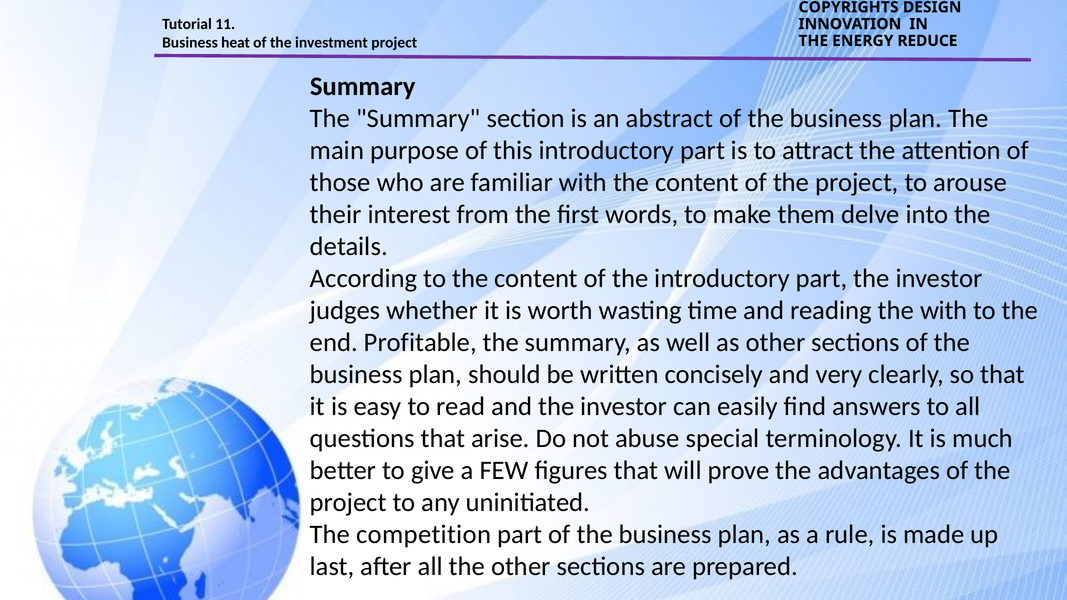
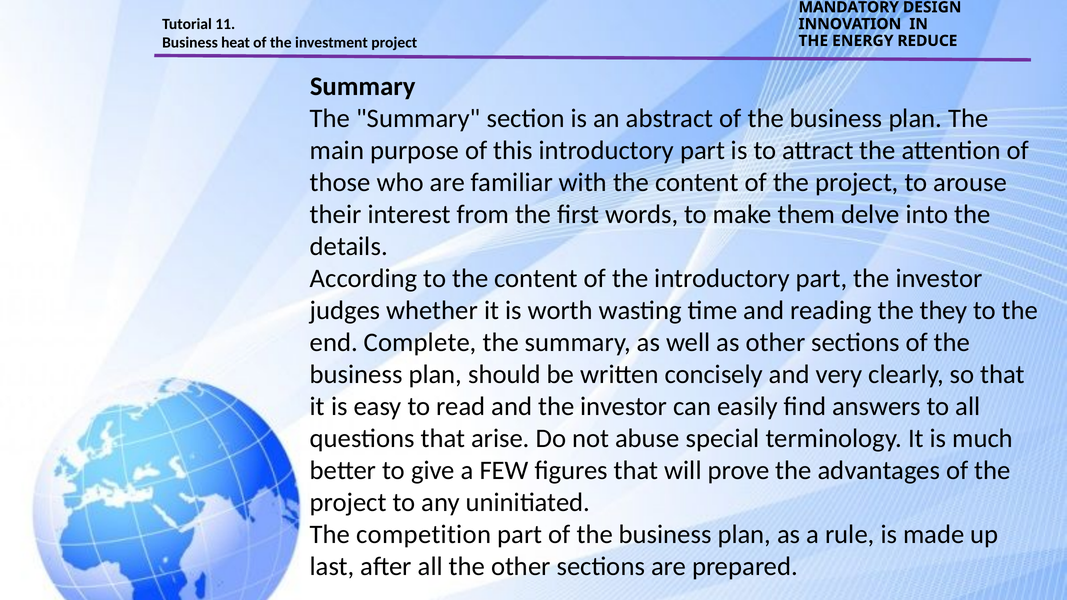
COPYRIGHTS: COPYRIGHTS -> MANDATORY (849, 7)
the with: with -> they (944, 311)
Profitable: Profitable -> Complete (420, 343)
